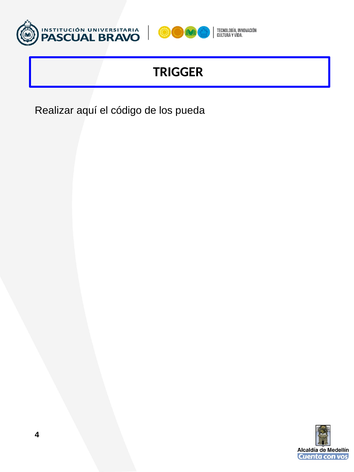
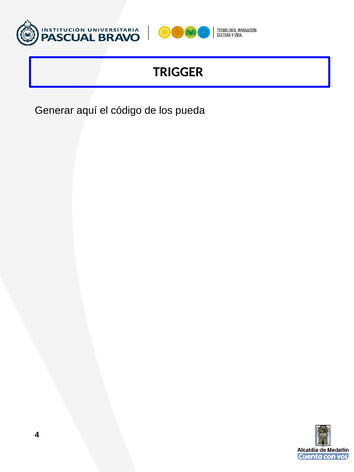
Realizar: Realizar -> Generar (54, 110)
